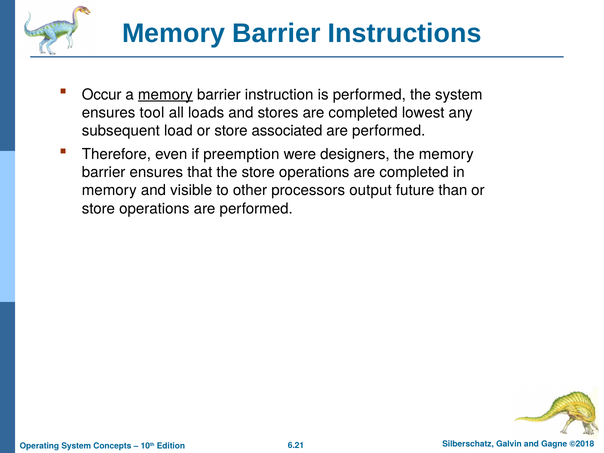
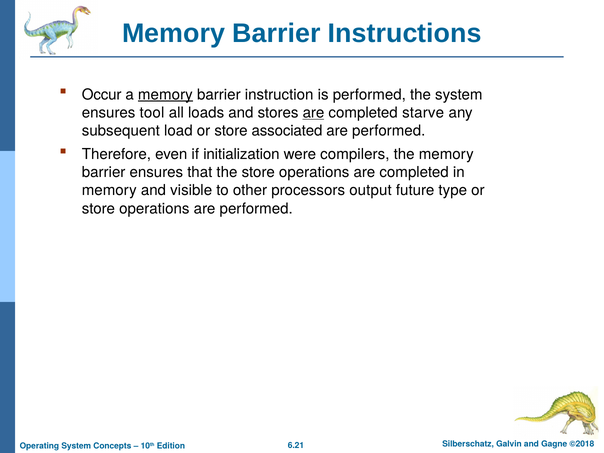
are underline: none -> present (313, 113)
lowest: lowest -> starve (423, 113)
preemption: preemption -> initialization (241, 154)
designers: designers -> compilers (355, 154)
than: than -> type (453, 190)
